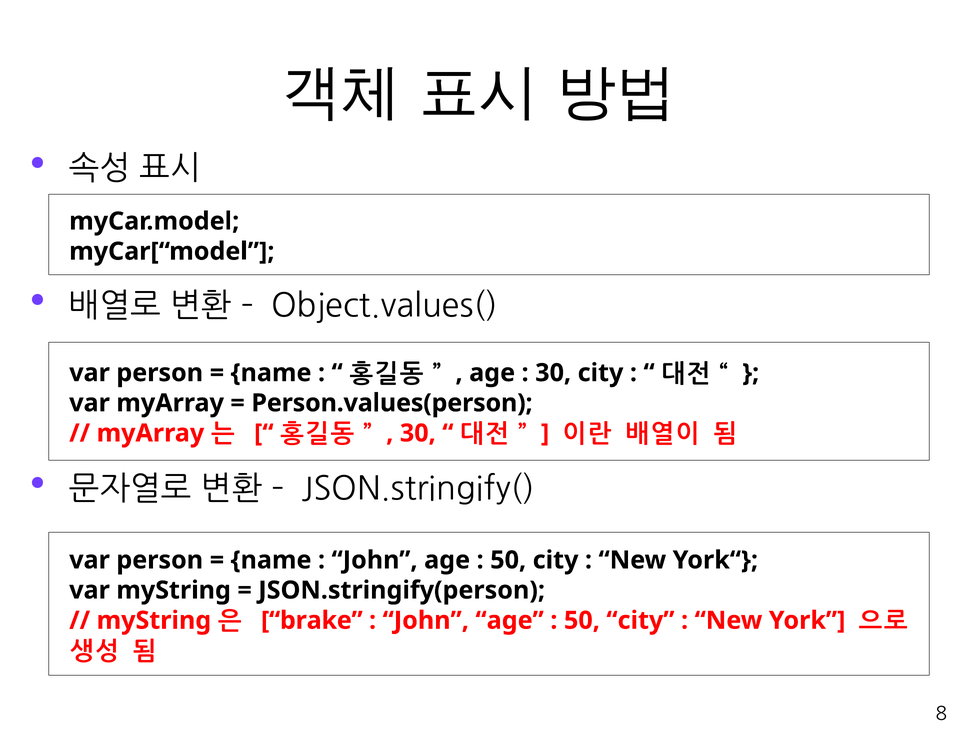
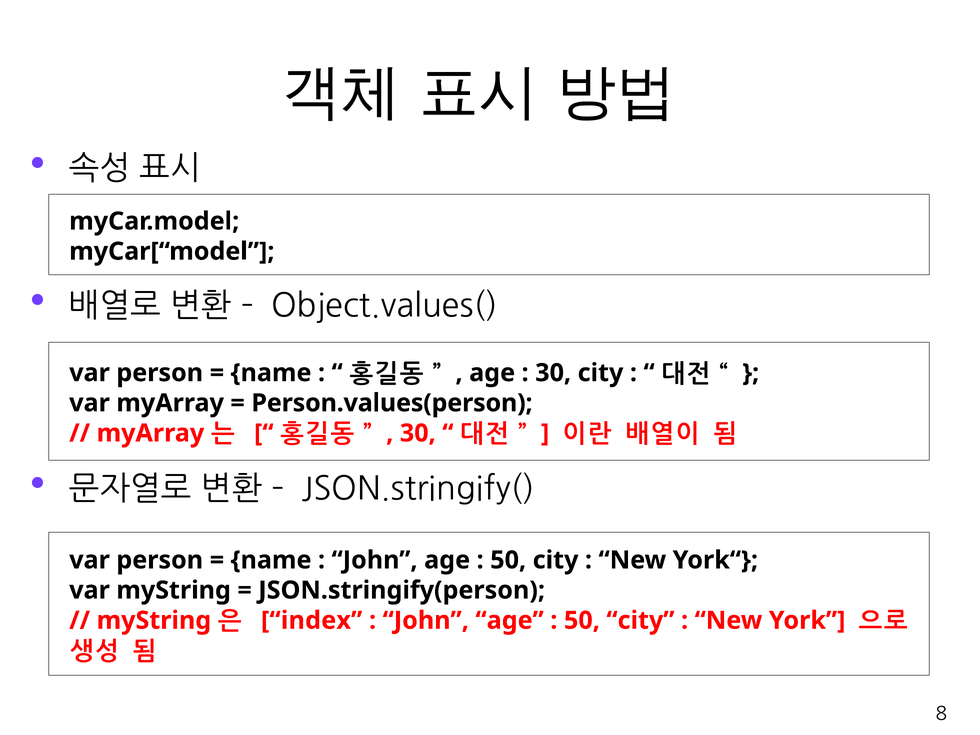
brake: brake -> index (312, 621)
